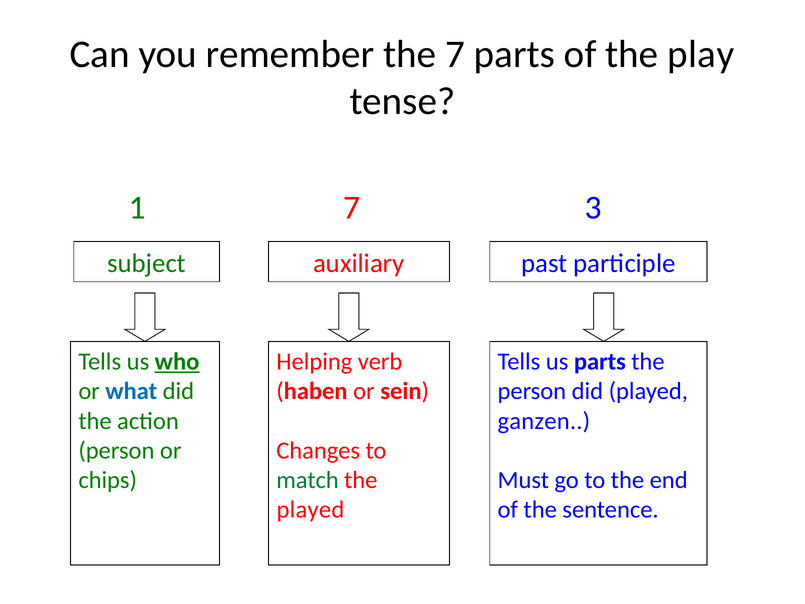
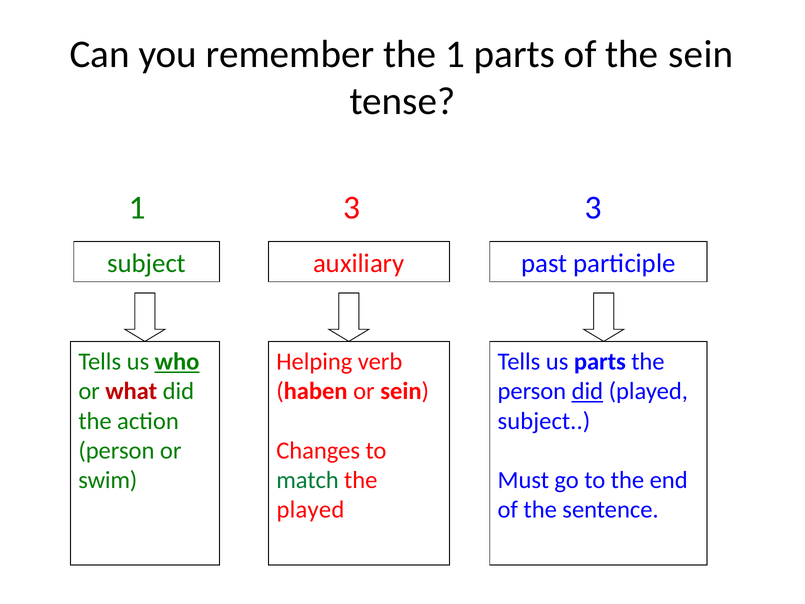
the 7: 7 -> 1 (455, 54)
the play: play -> sein (701, 54)
1 7: 7 -> 3 (352, 208)
what colour: blue -> red (131, 391)
did underline: none -> present (587, 391)
ganzen: ganzen -> subject (544, 421)
chips: chips -> swim (108, 480)
